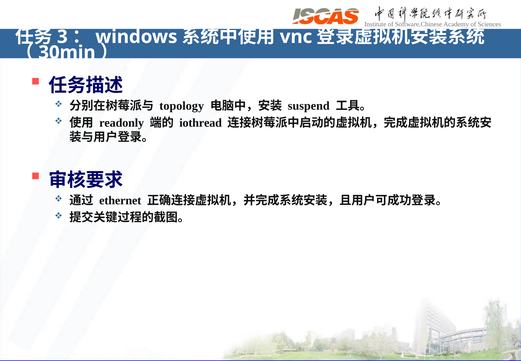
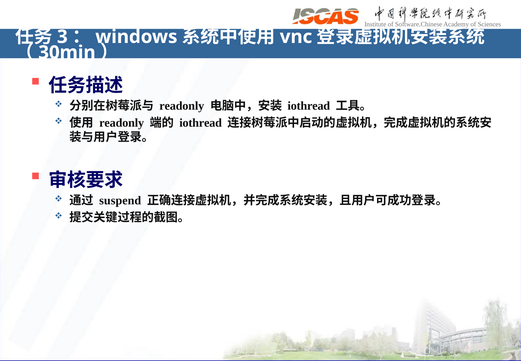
topology: topology -> readonly (182, 106)
suspend: suspend -> iothread (309, 106)
ethernet: ethernet -> suspend (120, 200)
